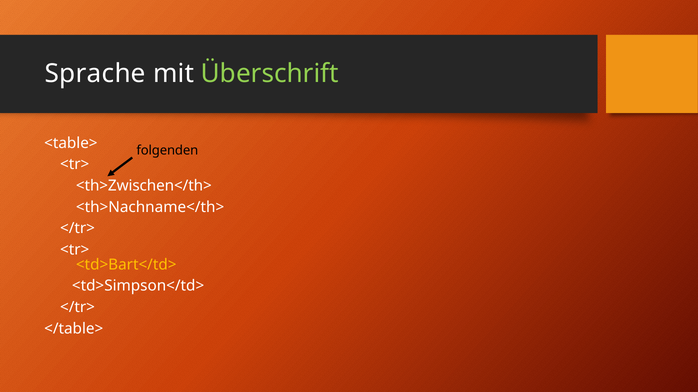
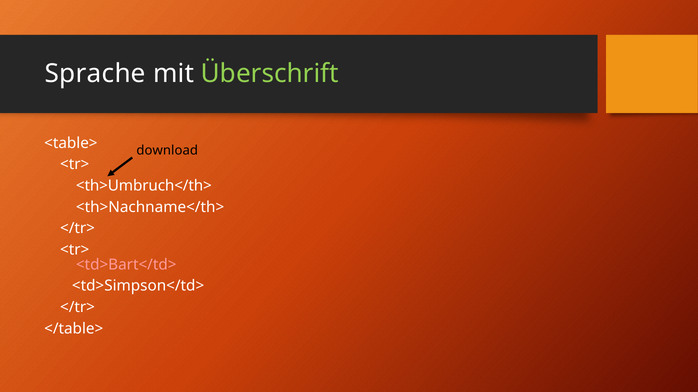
folgenden: folgenden -> download (167, 151)
<th>Zwischen</th>: <th>Zwischen</th> -> <th>Umbruch</th> (144, 186)
<td>Bart</td> colour: yellow -> pink (126, 265)
